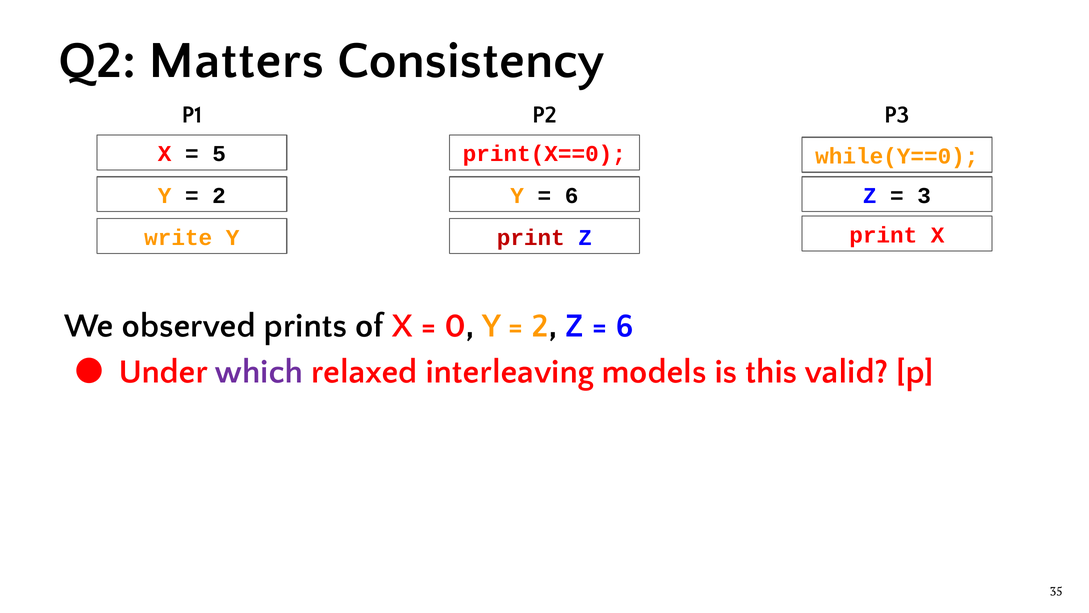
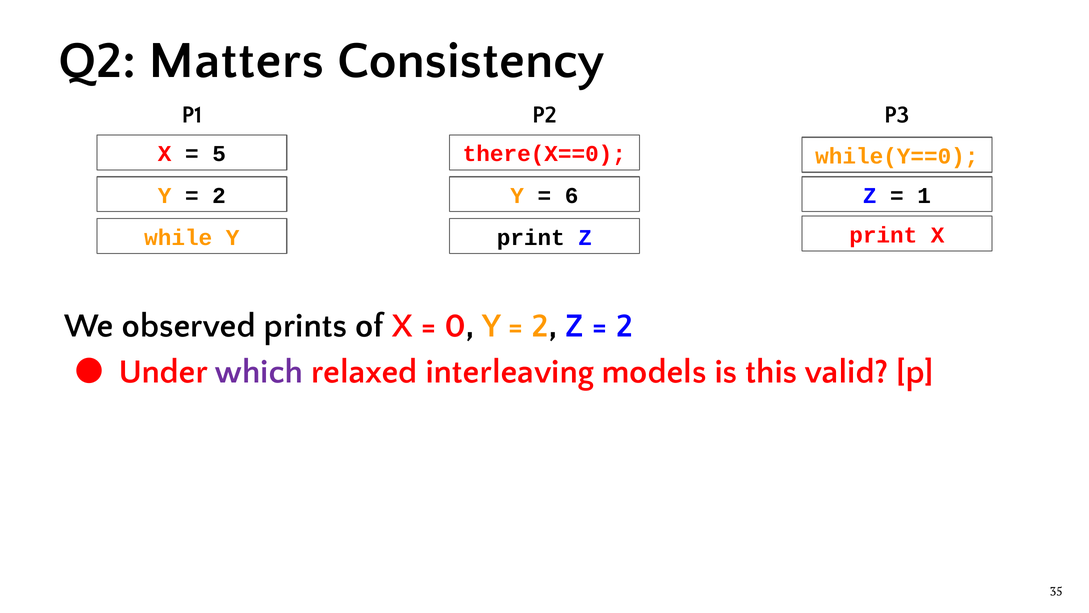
print(X==0: print(X==0 -> there(X==0 (544, 154)
3: 3 -> 1 (924, 196)
write: write -> while (178, 237)
print colour: red -> black (531, 237)
6: 6 -> 2 (624, 326)
